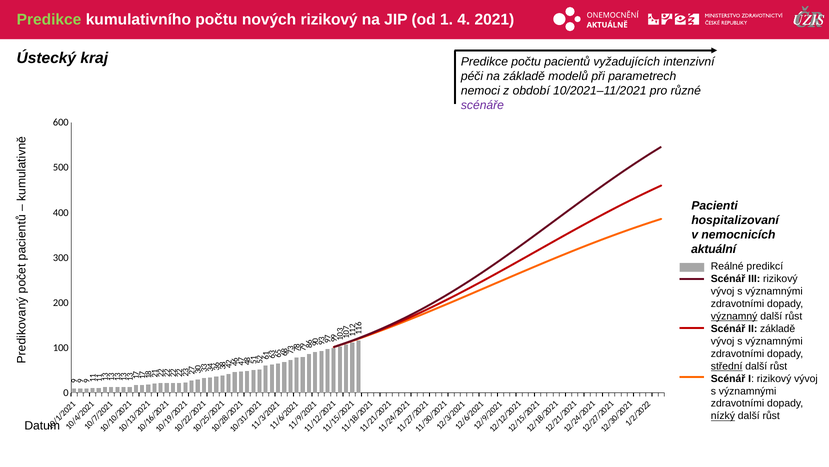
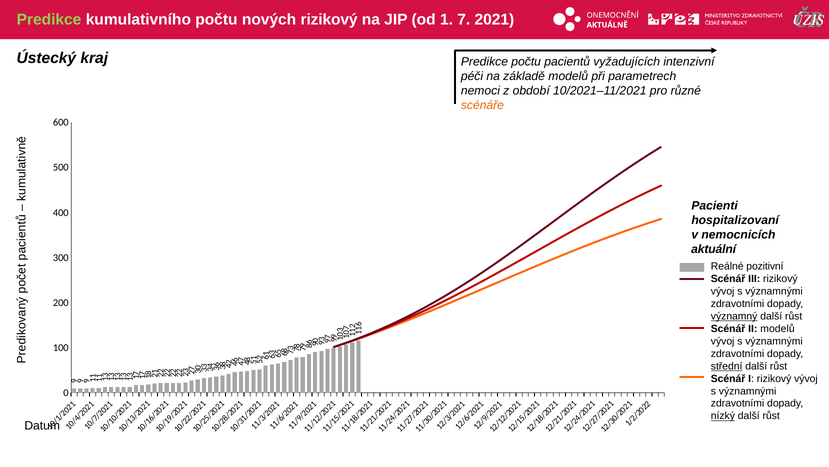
od 1 4: 4 -> 7 (464, 19)
scénáře colour: purple -> orange (482, 105)
predikcí: predikcí -> pozitivní (765, 266)
II základě: základě -> modelů (778, 328)
